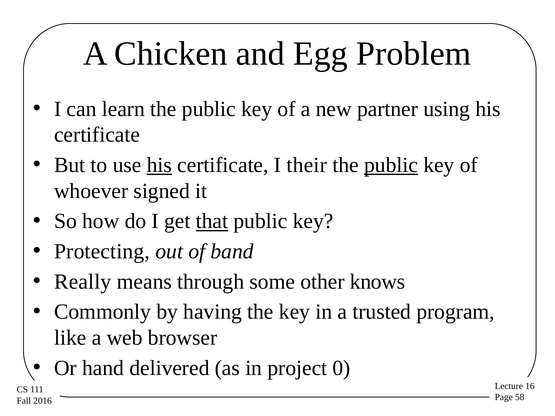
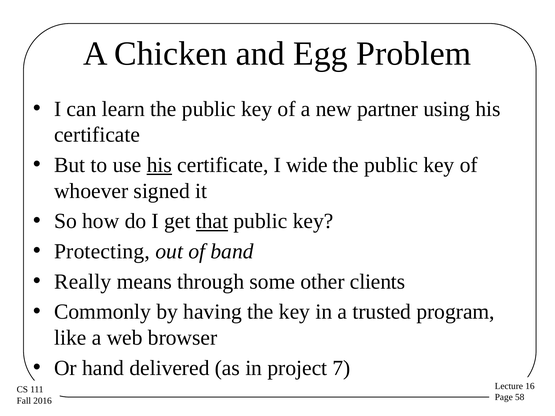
their: their -> wide (307, 165)
public underline: present -> none (391, 165)
knows: knows -> clients (378, 282)
0: 0 -> 7 (342, 368)
